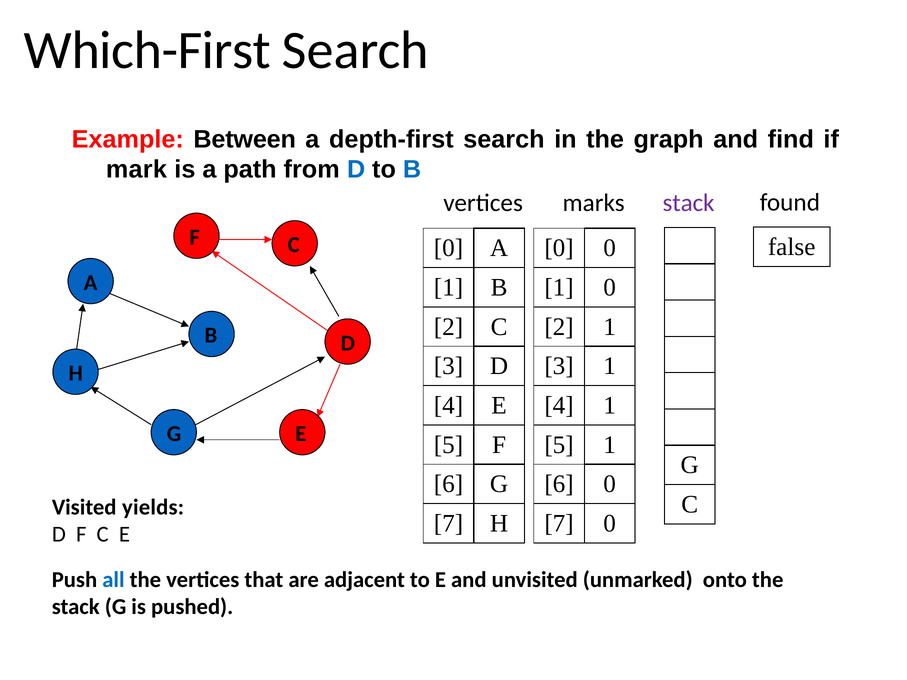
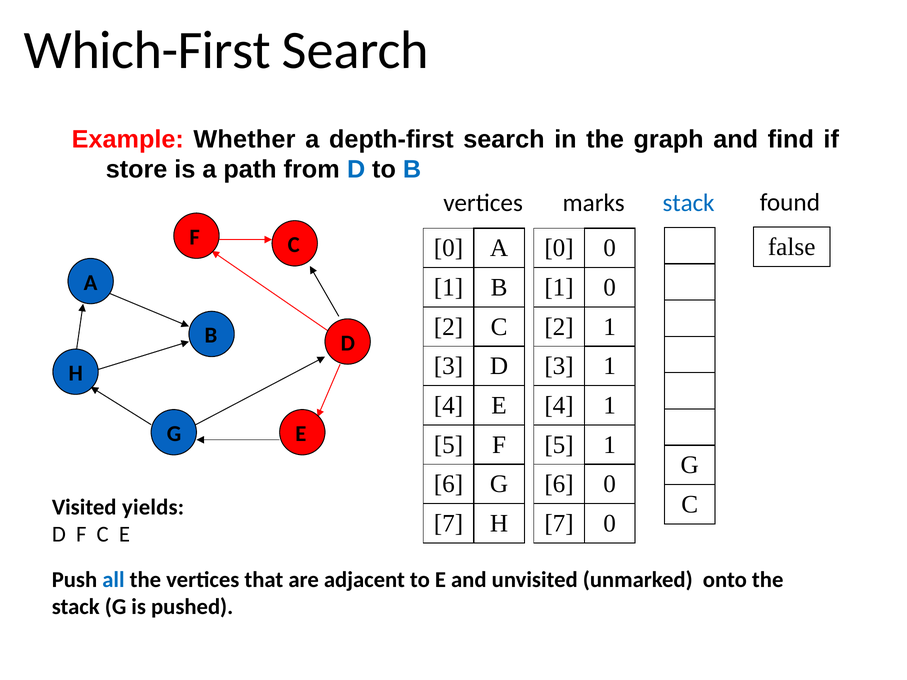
Between: Between -> Whether (244, 139)
mark: mark -> store (137, 170)
stack colour: purple -> blue (689, 203)
